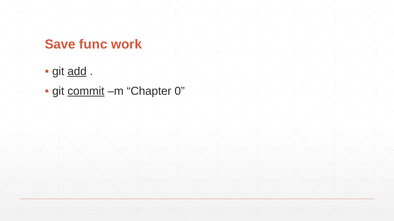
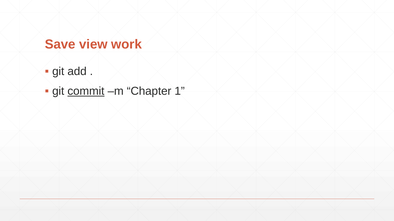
func: func -> view (93, 45)
add underline: present -> none (77, 72)
0: 0 -> 1 (180, 91)
